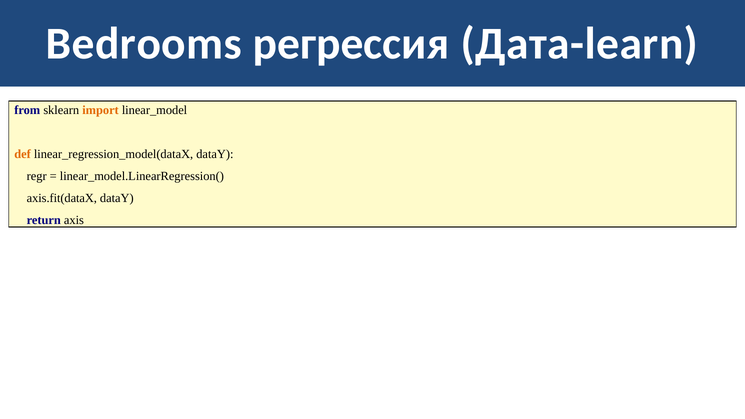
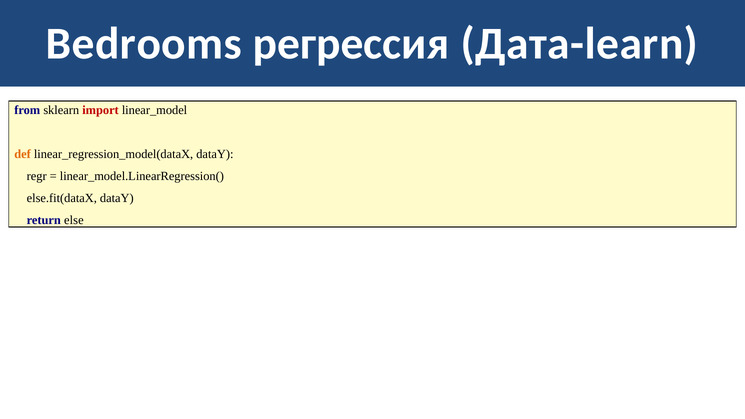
import colour: orange -> red (101, 110)
axis.fit(dataX: axis.fit(dataX -> else.fit(dataX (62, 198)
axis: axis -> else (74, 220)
